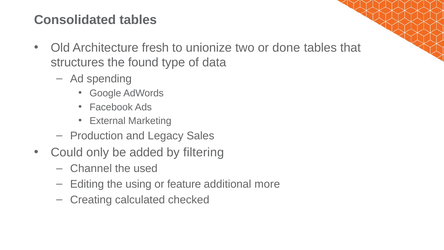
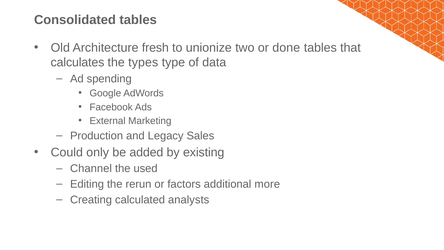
structures: structures -> calculates (77, 63)
found: found -> types (143, 63)
filtering: filtering -> existing (204, 152)
using: using -> rerun (138, 184)
feature: feature -> factors (184, 184)
checked: checked -> analysts (189, 200)
